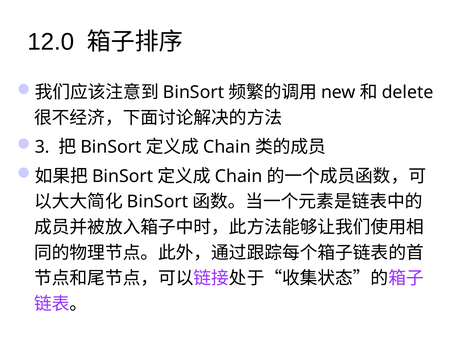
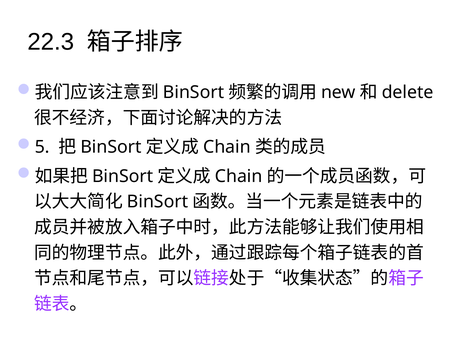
12.0: 12.0 -> 22.3 (51, 42)
3: 3 -> 5 (42, 147)
